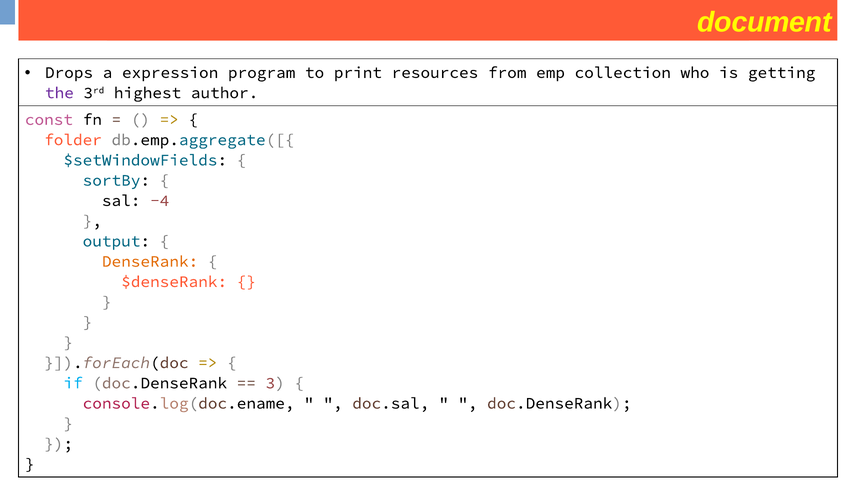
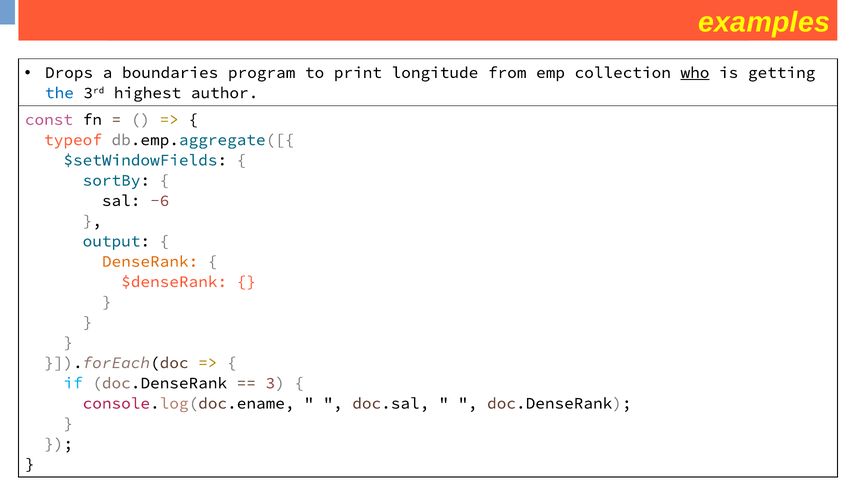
document: document -> examples (764, 22)
expression: expression -> boundaries (170, 73)
resources: resources -> longitude (435, 73)
who underline: none -> present (695, 73)
the colour: purple -> blue (59, 93)
folder: folder -> typeof (73, 140)
-4: -4 -> -6 (160, 200)
